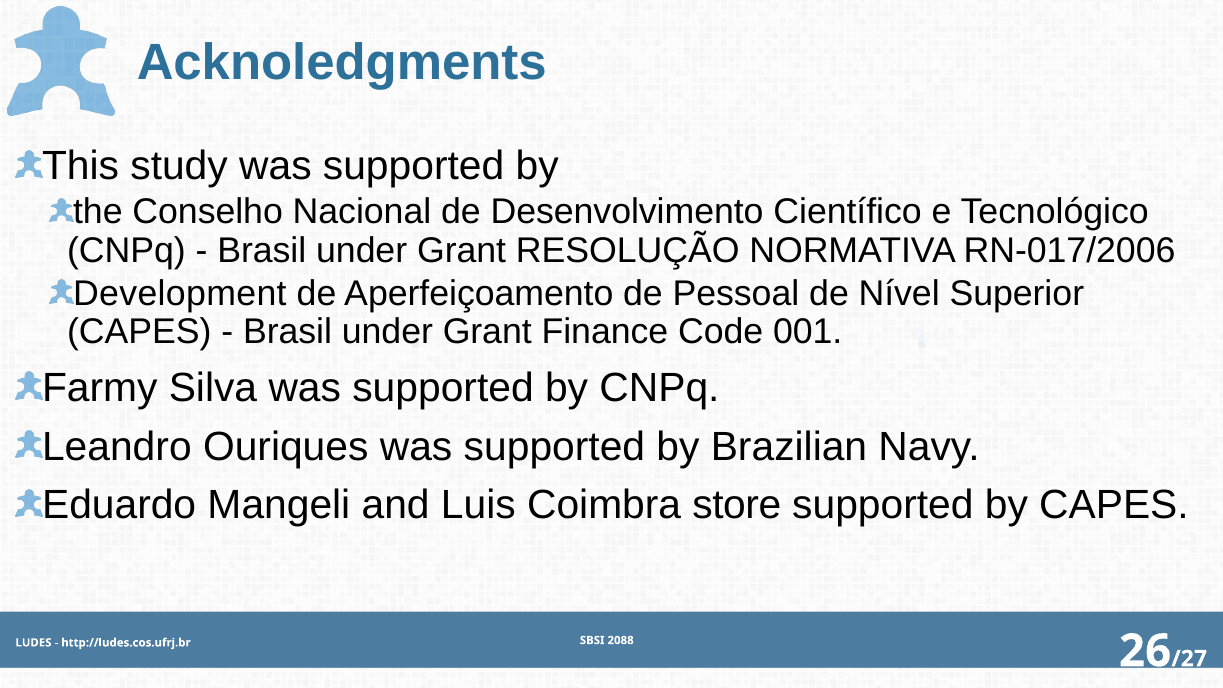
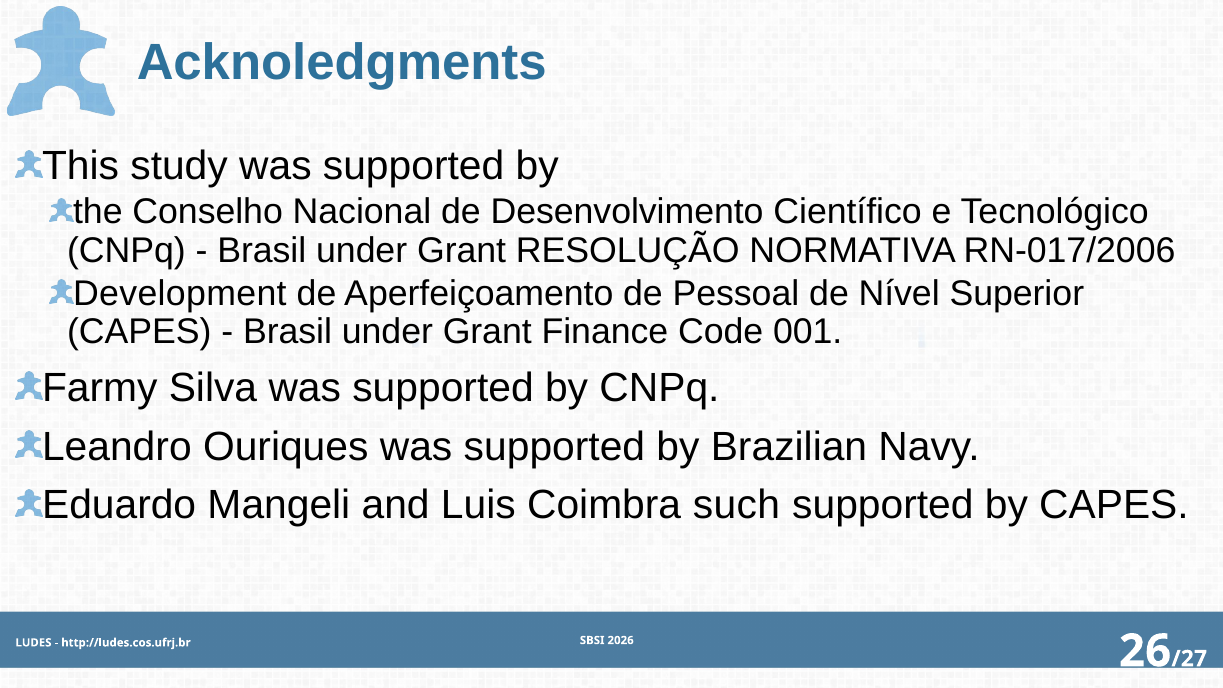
store: store -> such (736, 505)
2088: 2088 -> 2026 (621, 640)
